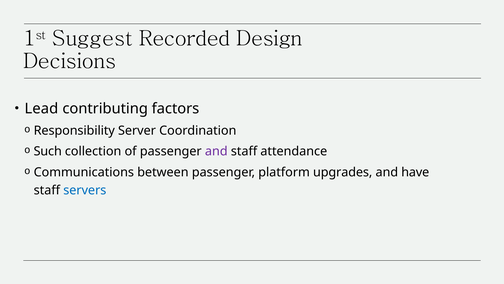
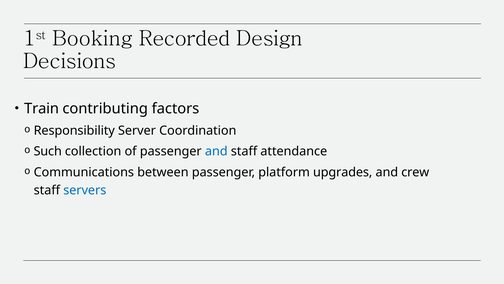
Suggest: Suggest -> Booking (93, 38)
Lead: Lead -> Train (42, 109)
and colour: purple -> blue (216, 151)
have: have -> crew (415, 172)
